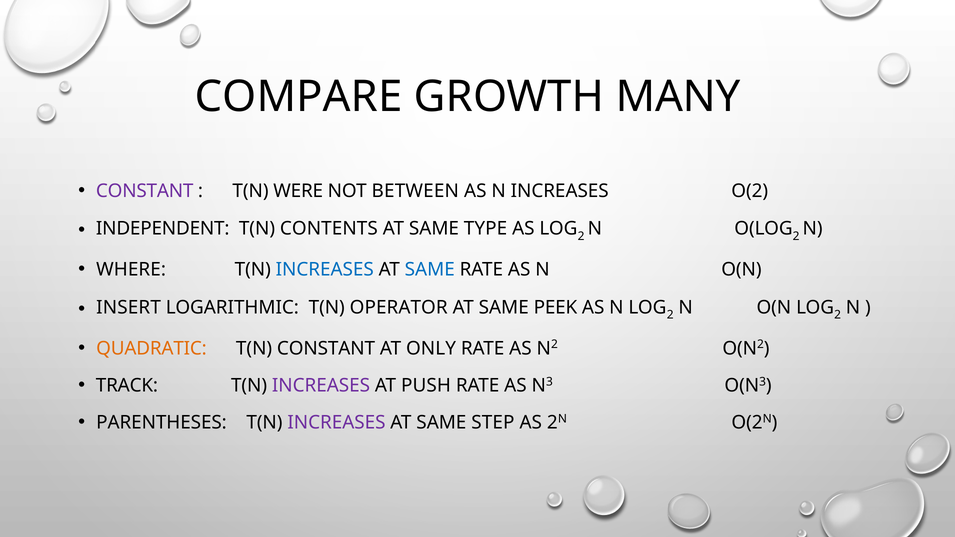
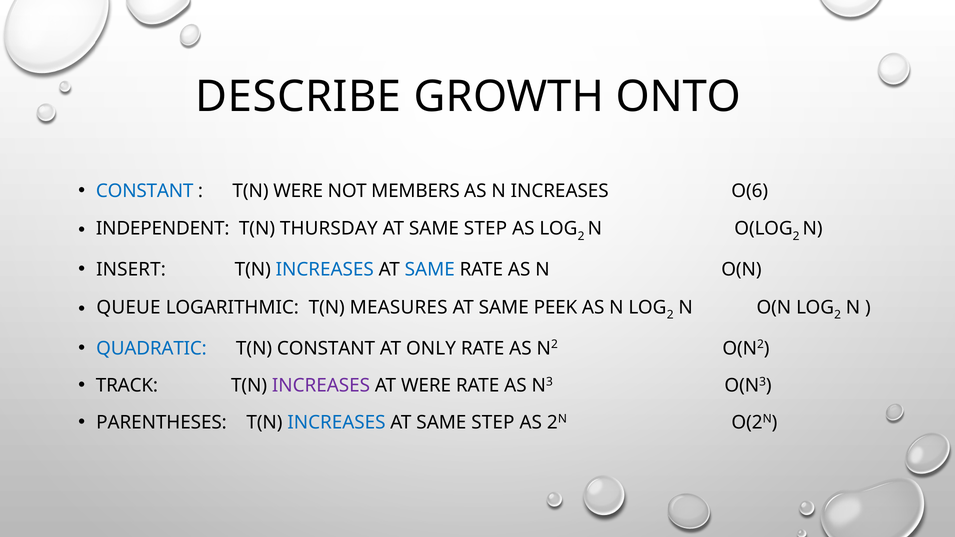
COMPARE: COMPARE -> DESCRIBE (298, 97)
MANY: MANY -> ONTO (678, 97)
CONSTANT colour: purple -> blue (145, 191)
BETWEEN: BETWEEN -> MEMBERS (415, 191)
O(2: O(2 -> O(6 (750, 191)
CONTENTS: CONTENTS -> THURSDAY (329, 229)
TYPE: TYPE -> STEP (485, 229)
WHERE: WHERE -> INSERT (131, 270)
INSERT: INSERT -> QUEUE (129, 308)
OPERATOR: OPERATOR -> MEASURES (399, 308)
QUADRATIC colour: orange -> blue (151, 348)
AT PUSH: PUSH -> WERE (426, 386)
INCREASES colour: purple -> blue (336, 423)
